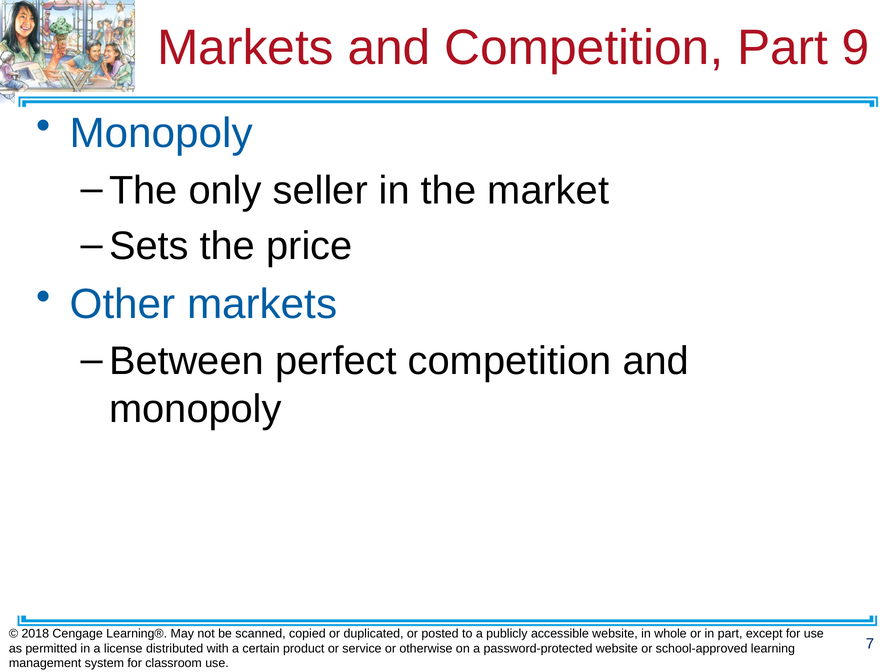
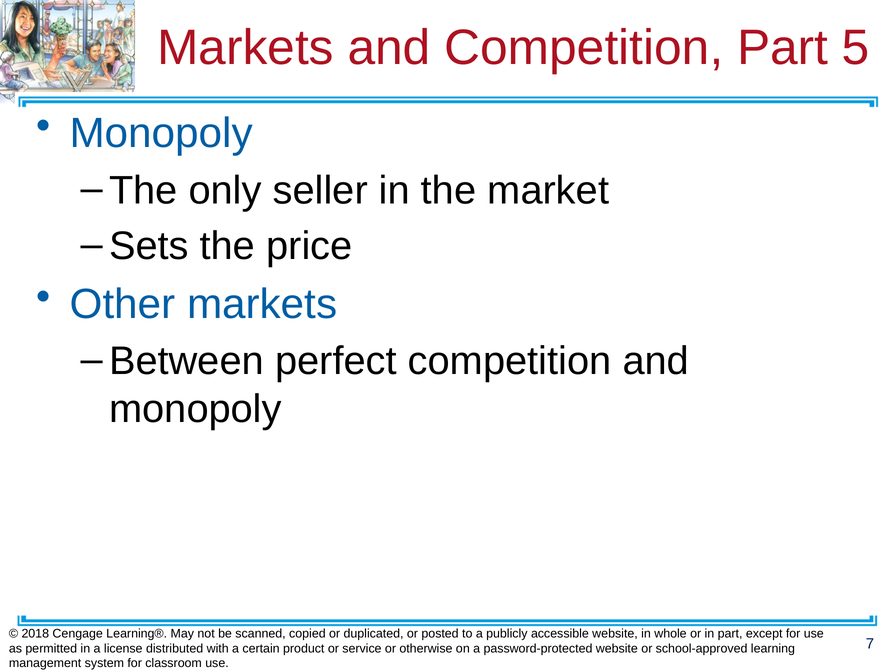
9: 9 -> 5 (856, 48)
